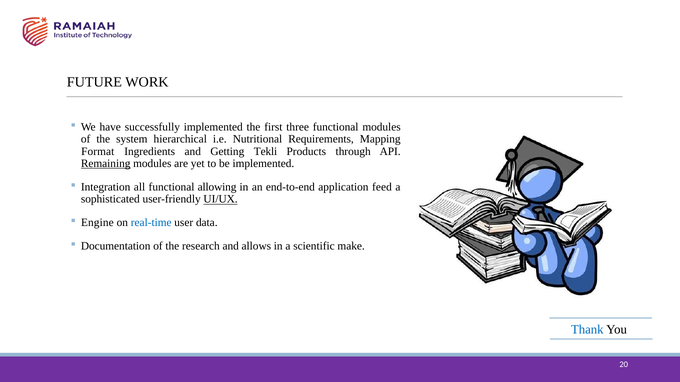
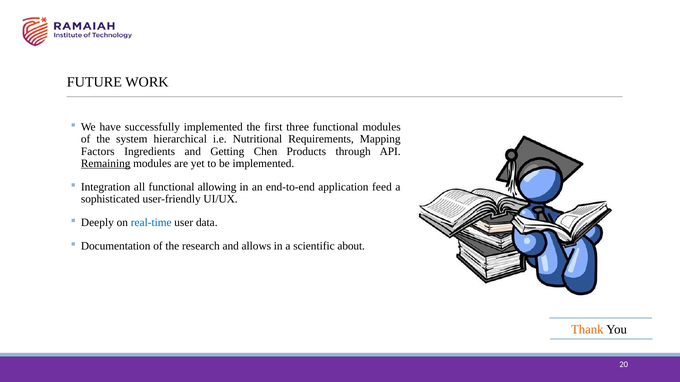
Format: Format -> Factors (98, 152)
Tekli: Tekli -> Chen (266, 152)
UI/UX underline: present -> none (221, 199)
Engine: Engine -> Deeply (97, 223)
make: make -> about (351, 247)
Thank colour: blue -> orange (587, 330)
